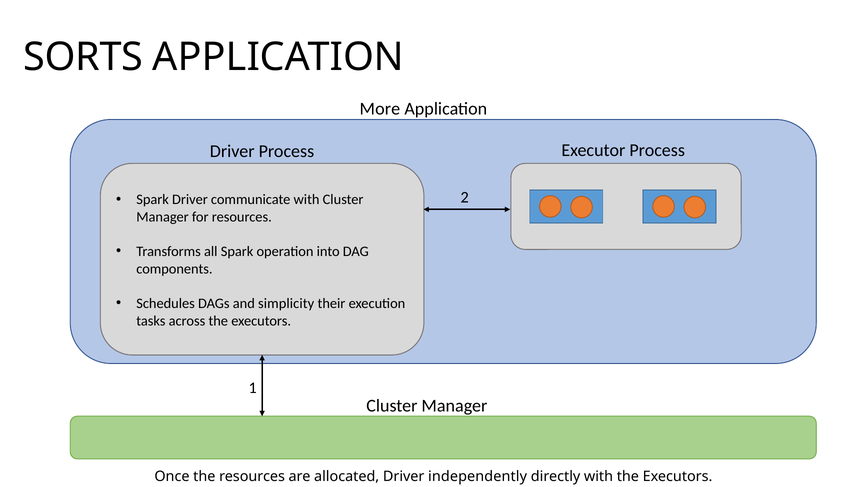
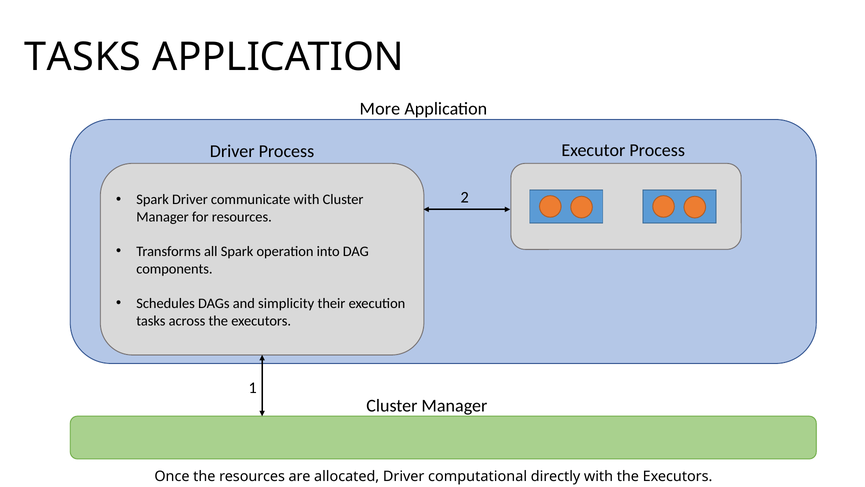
SORTS: SORTS -> TASKS (83, 57)
independently: independently -> computational (478, 476)
